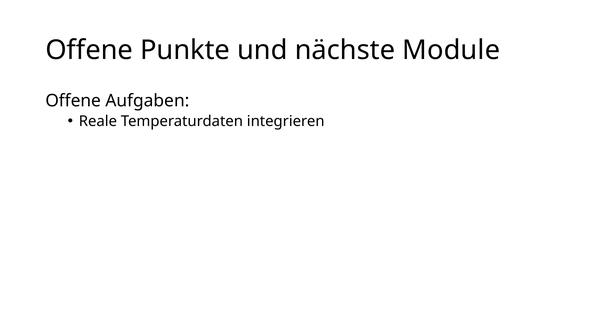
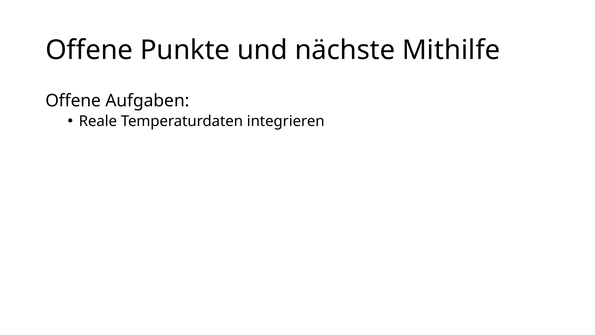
Module: Module -> Mithilfe (451, 50)
